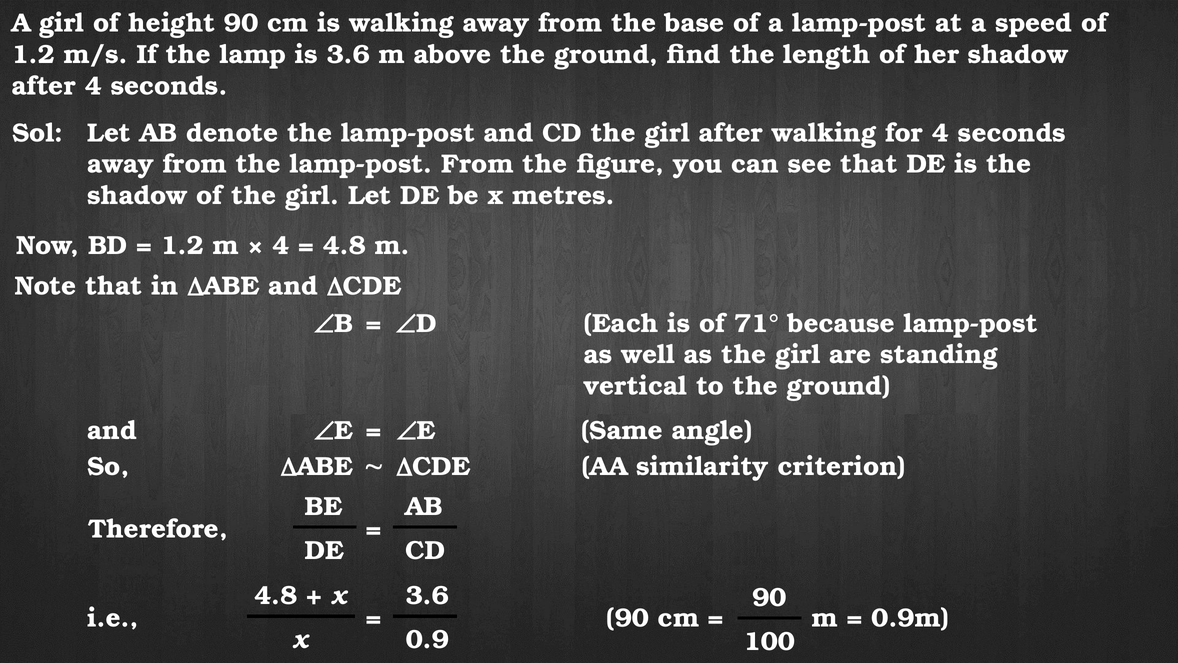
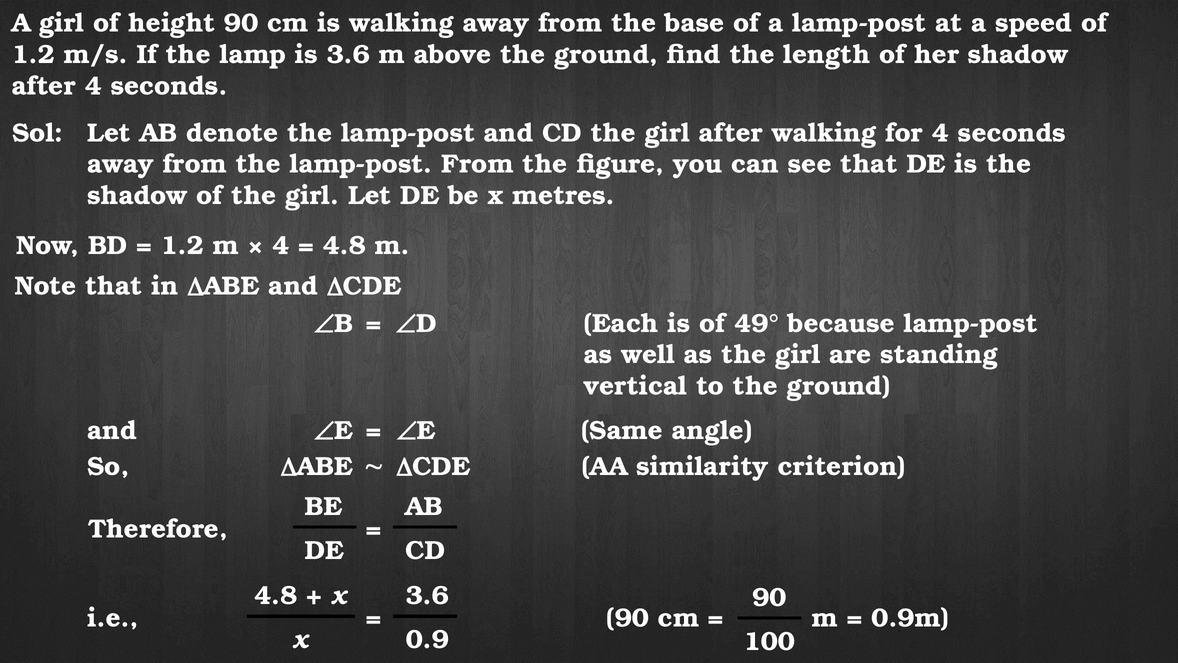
71°: 71° -> 49° (757, 323)
